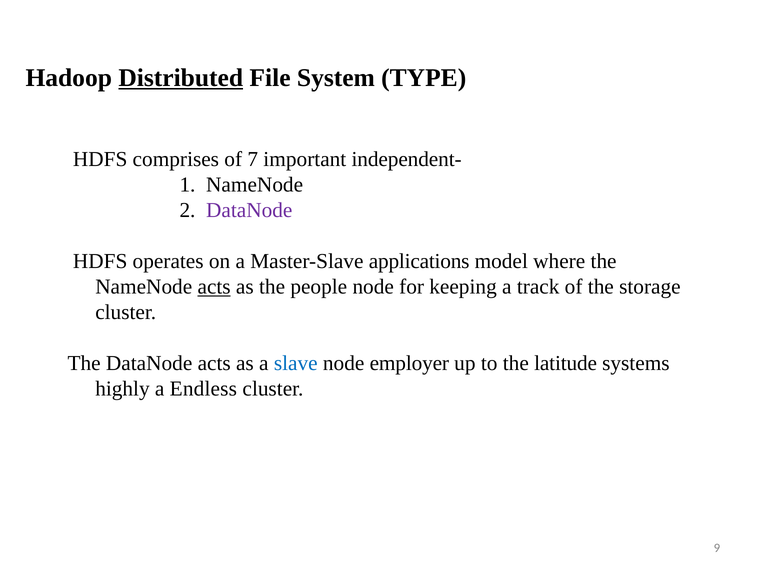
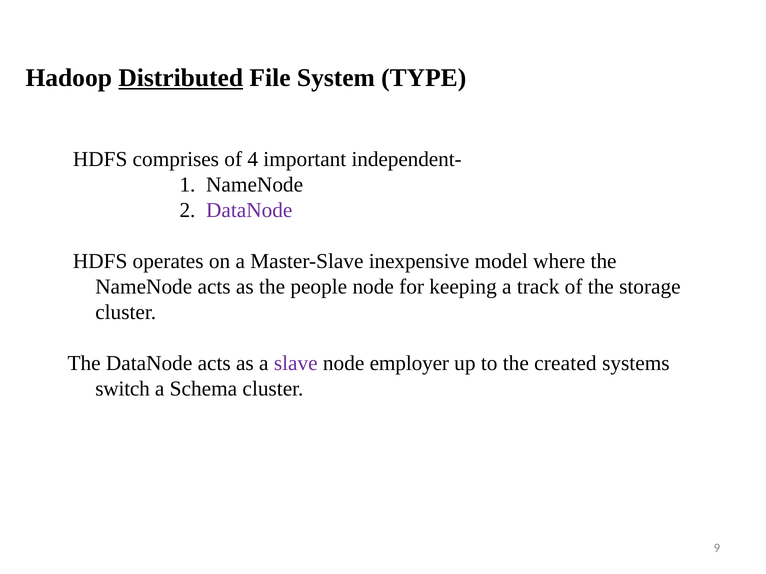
7: 7 -> 4 (253, 159)
applications: applications -> inexpensive (419, 262)
acts underline: present -> none (214, 287)
slave colour: blue -> purple (296, 364)
latitude: latitude -> created (565, 364)
highly: highly -> switch (123, 389)
Endless: Endless -> Schema (203, 389)
